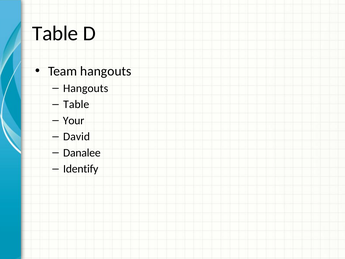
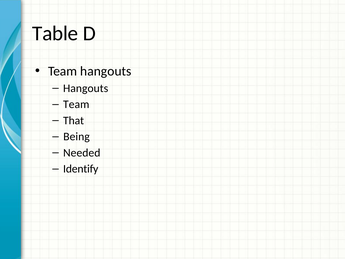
Table: Table -> Team (76, 104)
Your: Your -> That (74, 120)
David: David -> Being (77, 136)
Danalee: Danalee -> Needed (82, 153)
